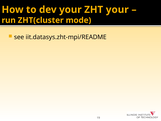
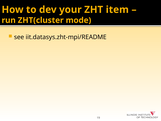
ZHT your: your -> item (117, 10)
